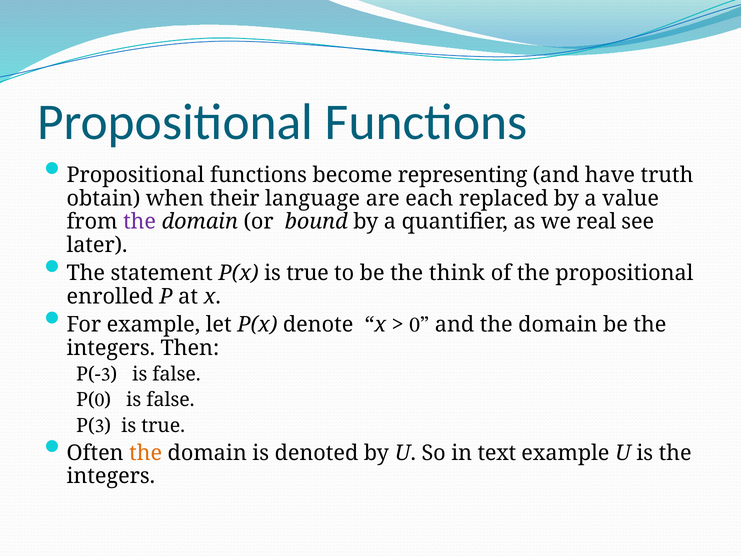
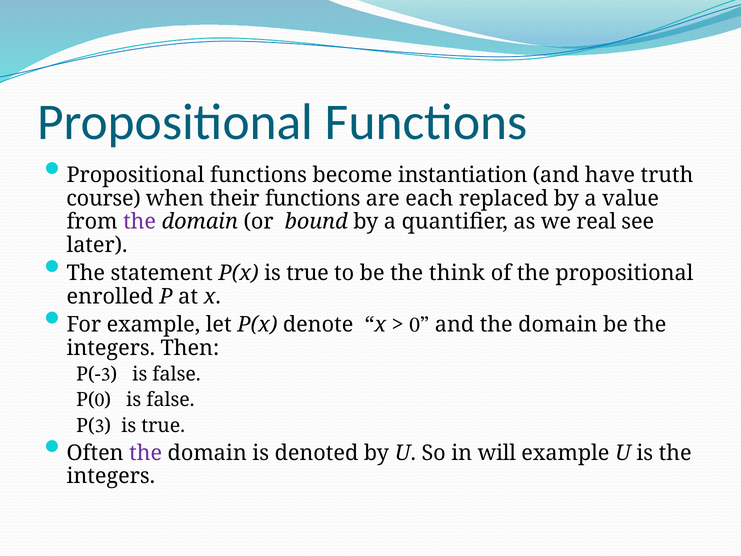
representing: representing -> instantiation (463, 175)
obtain: obtain -> course (104, 198)
their language: language -> functions (313, 198)
the colour: orange -> purple (146, 453)
text: text -> will (497, 453)
